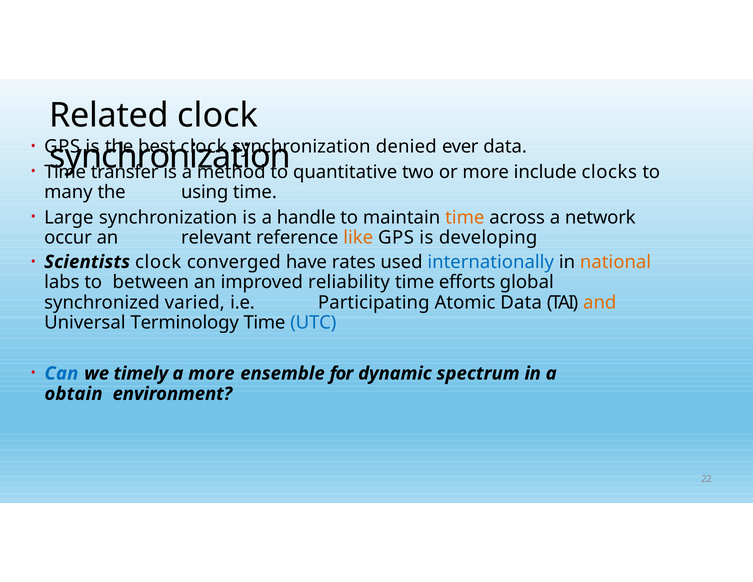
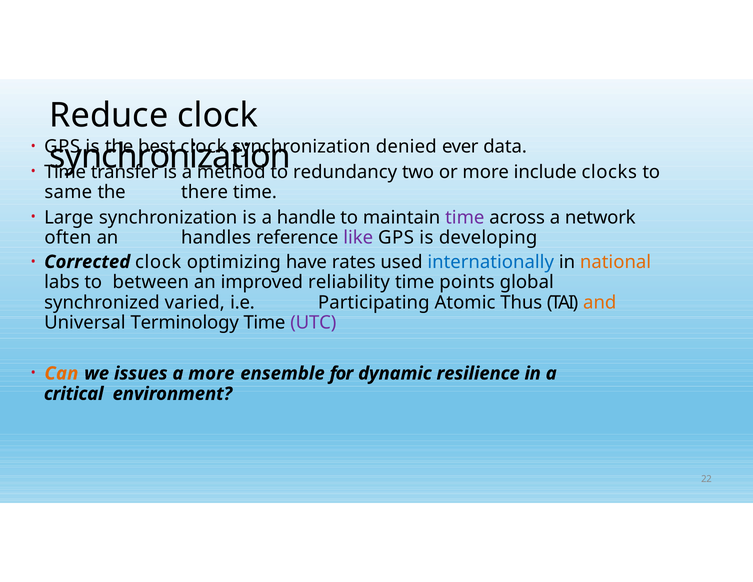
Related: Related -> Reduce (109, 116)
quantitative: quantitative -> redundancy (345, 172)
many: many -> same (68, 192)
using: using -> there (205, 192)
time colour: orange -> purple (465, 217)
occur: occur -> often (68, 238)
relevant: relevant -> handles (216, 238)
like colour: orange -> purple (358, 238)
Scientists: Scientists -> Corrected (87, 262)
converged: converged -> optimizing (234, 262)
efforts: efforts -> points (467, 282)
Atomic Data: Data -> Thus (521, 302)
UTC colour: blue -> purple (313, 323)
Can colour: blue -> orange (61, 373)
timely: timely -> issues (141, 373)
spectrum: spectrum -> resilience (478, 373)
obtain: obtain -> critical (74, 394)
